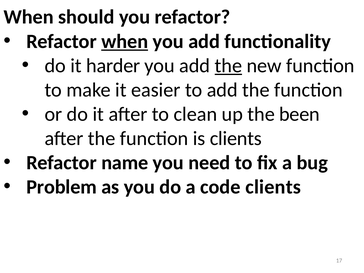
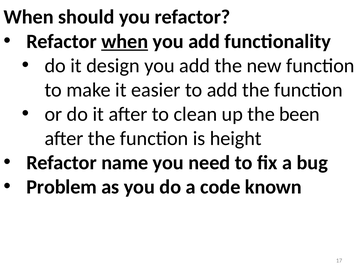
harder: harder -> design (113, 66)
the underline: present -> none (228, 66)
is clients: clients -> height (236, 138)
code clients: clients -> known (273, 187)
